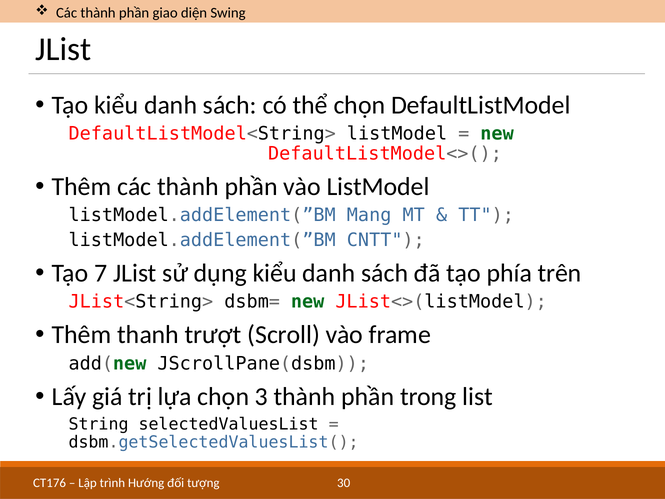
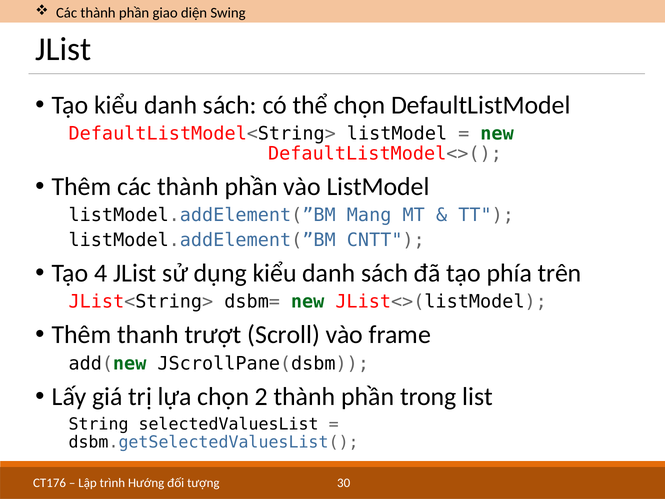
7: 7 -> 4 (101, 273)
3: 3 -> 2 (261, 396)
